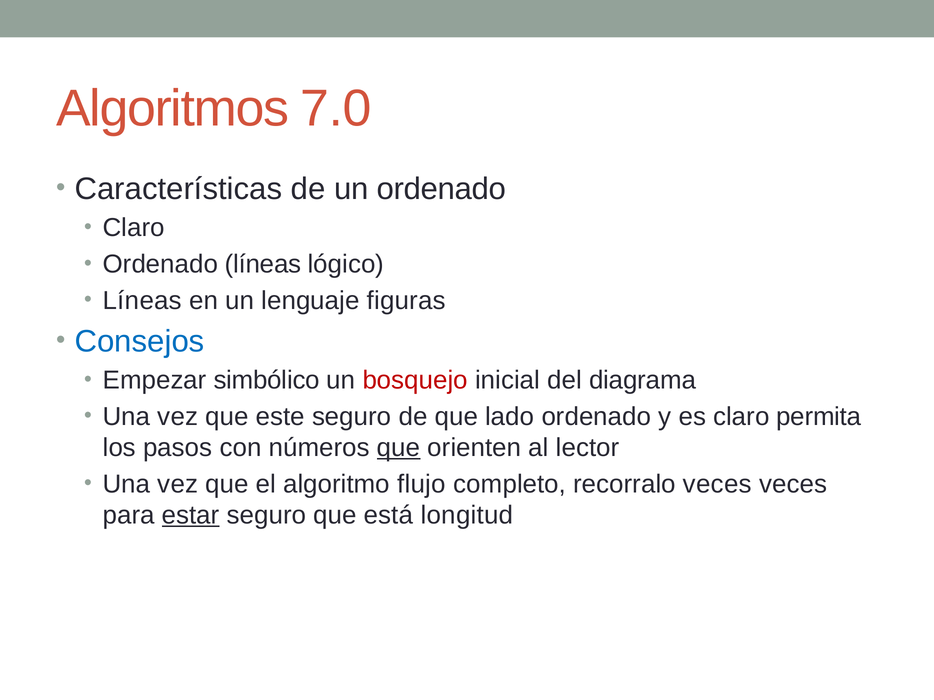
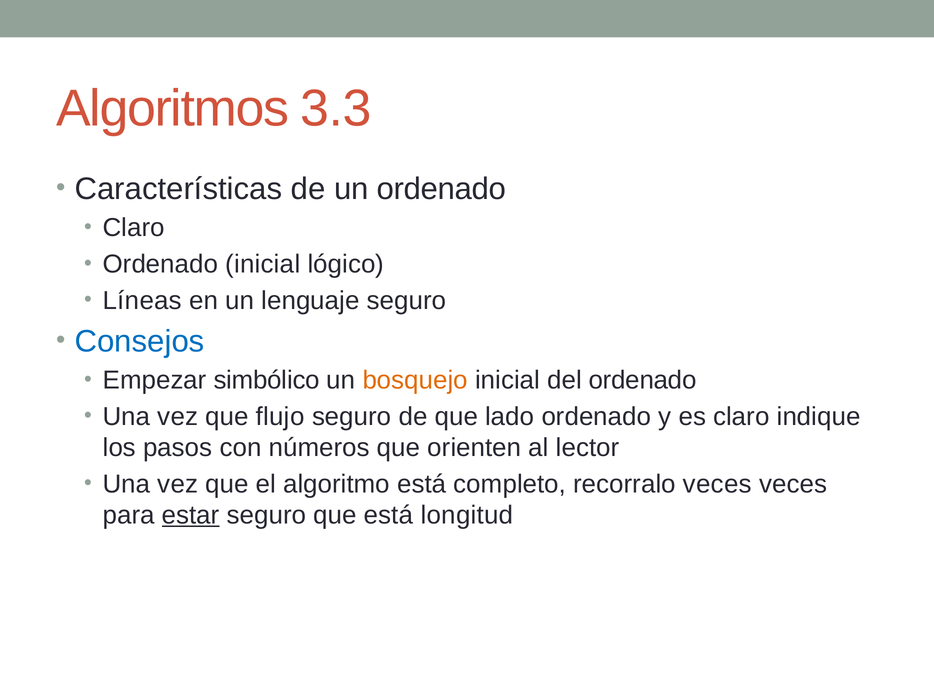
7.0: 7.0 -> 3.3 (336, 109)
Ordenado líneas: líneas -> inicial (263, 264)
lenguaje figuras: figuras -> seguro (406, 301)
bosquejo colour: red -> orange (415, 381)
del diagrama: diagrama -> ordenado (643, 381)
este: este -> flujo (280, 417)
permita: permita -> indique (819, 417)
que underline: present -> none (399, 448)
algoritmo flujo: flujo -> está (422, 484)
